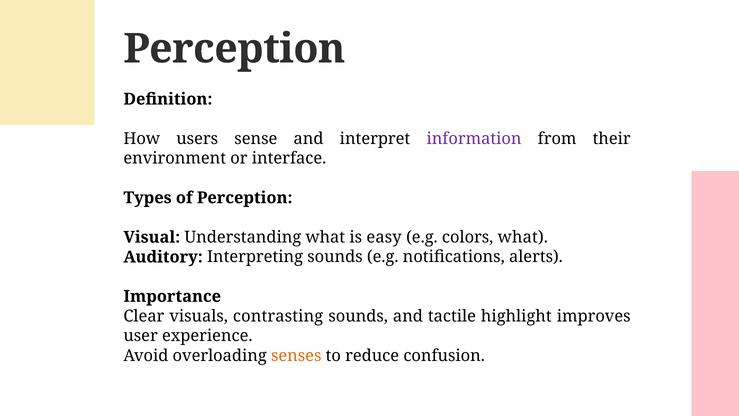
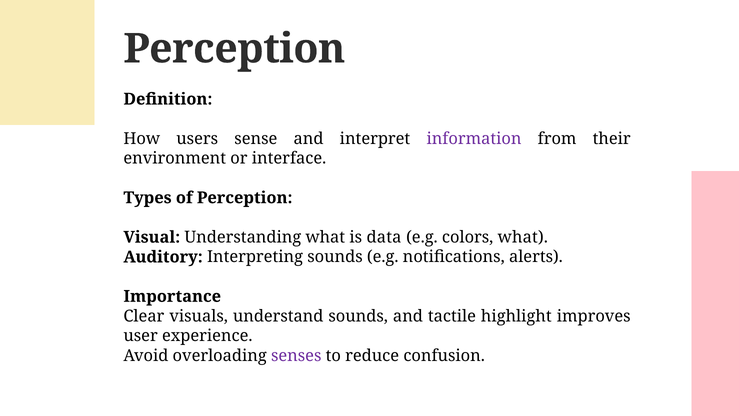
easy: easy -> data (384, 237)
contrasting: contrasting -> understand (278, 316)
senses colour: orange -> purple (296, 355)
